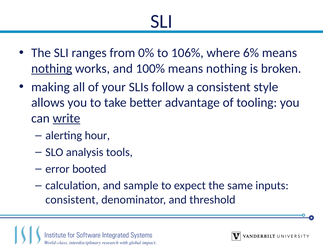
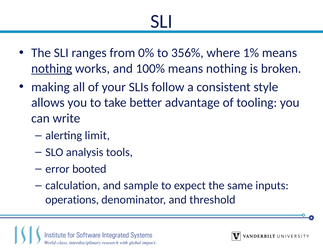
106%: 106% -> 356% (187, 53)
6%: 6% -> 1% (251, 53)
write underline: present -> none (66, 119)
hour: hour -> limit (97, 136)
consistent: consistent -> operations (72, 200)
